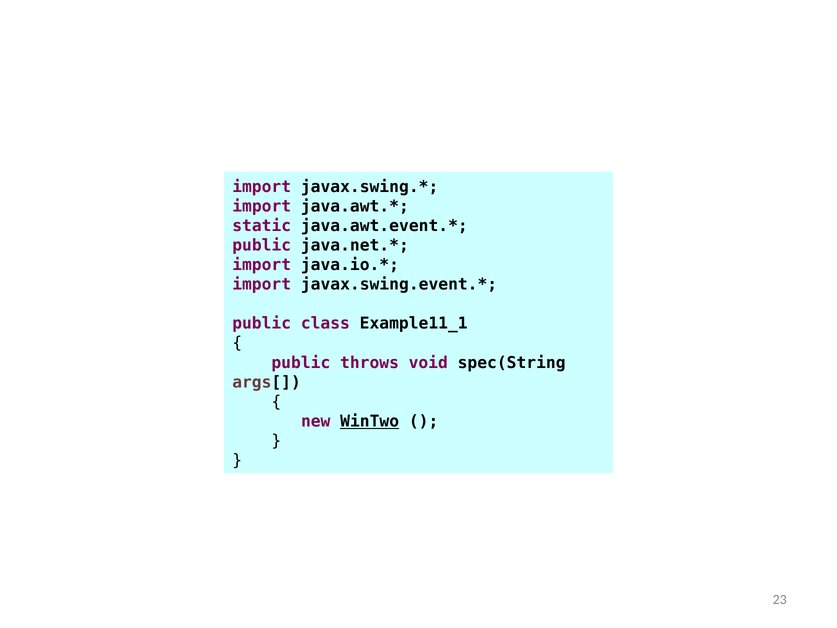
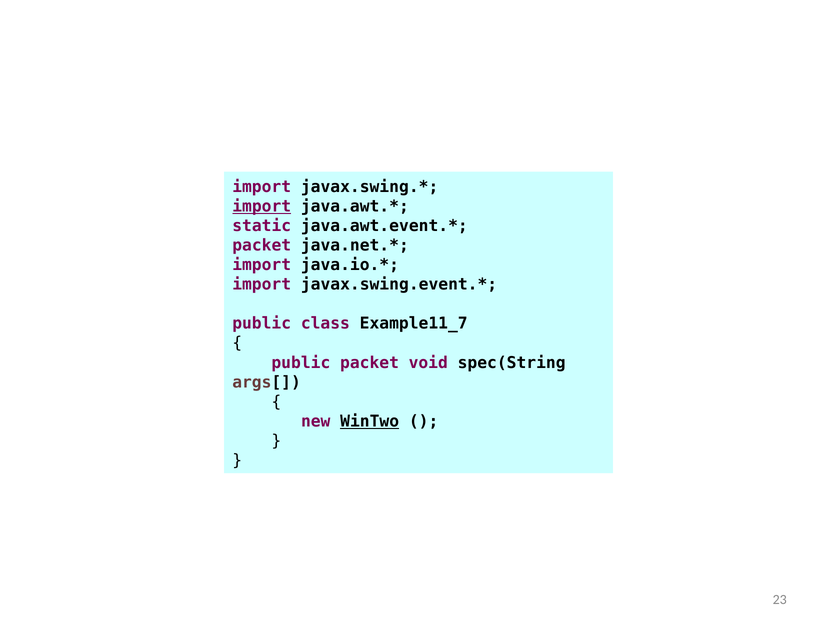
import underline: none -> present (262, 206)
public: public -> packet (262, 245)
Example11_1: Example11_1 -> Example11_7 (414, 323)
public throws: throws -> packet (370, 363)
